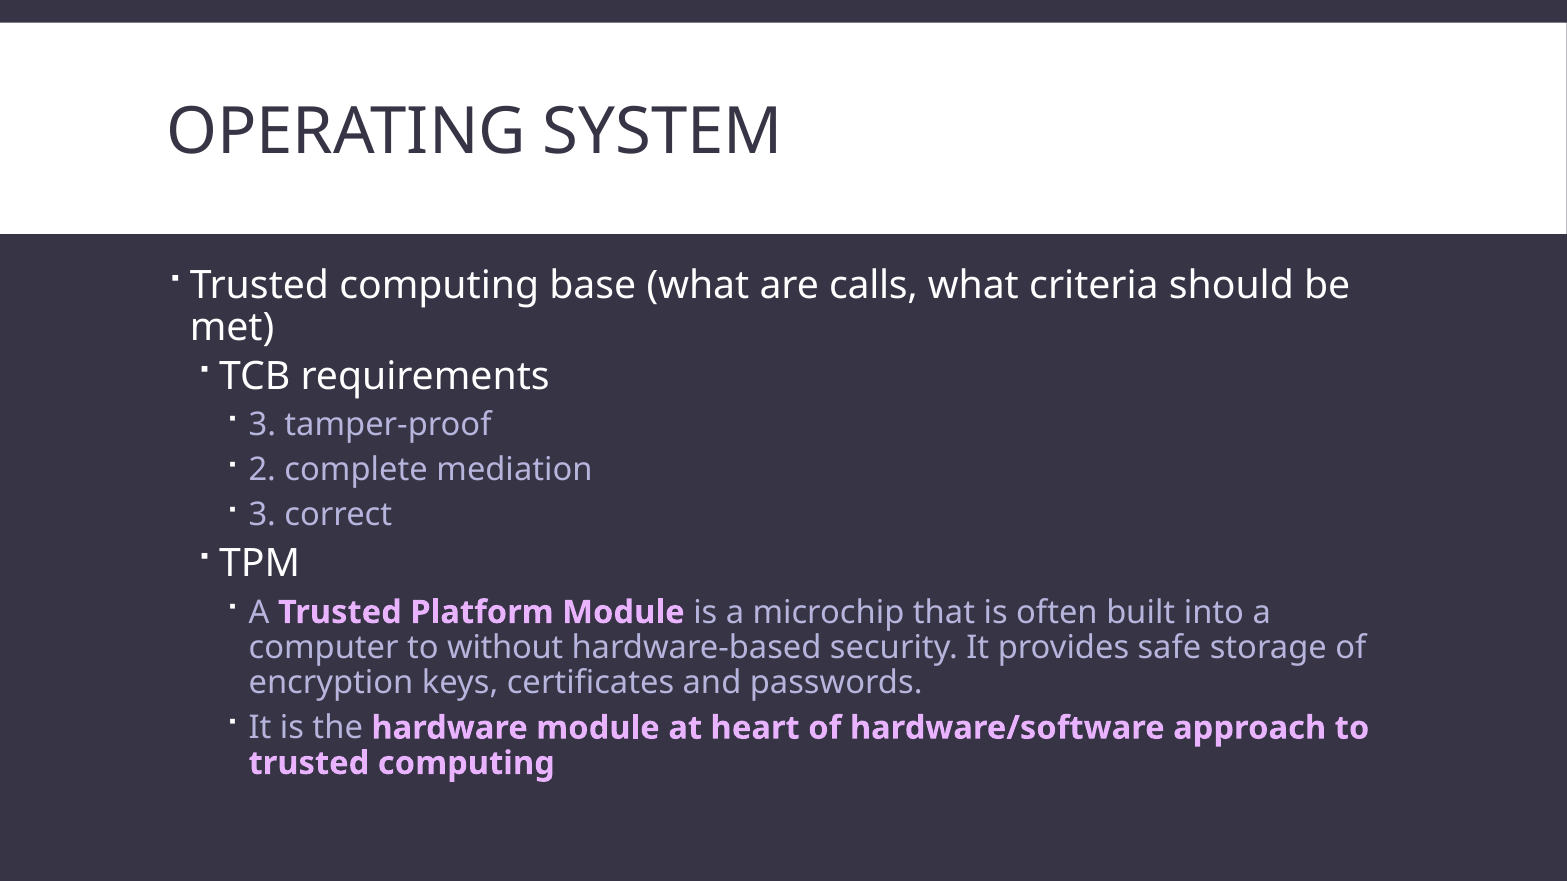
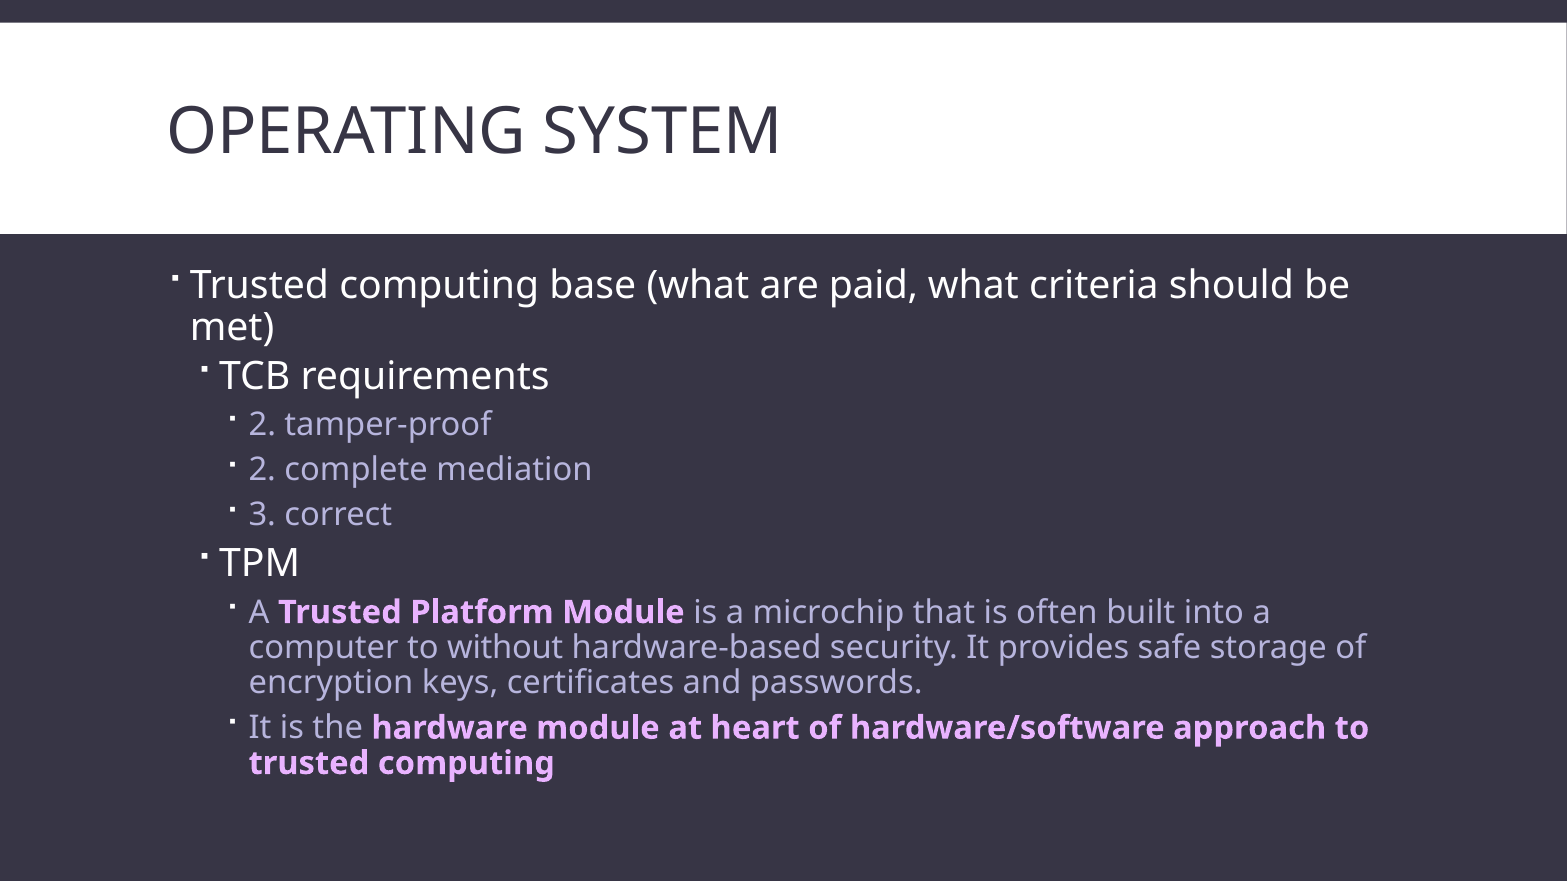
calls: calls -> paid (874, 285)
3: 3 -> 2 (262, 425)
